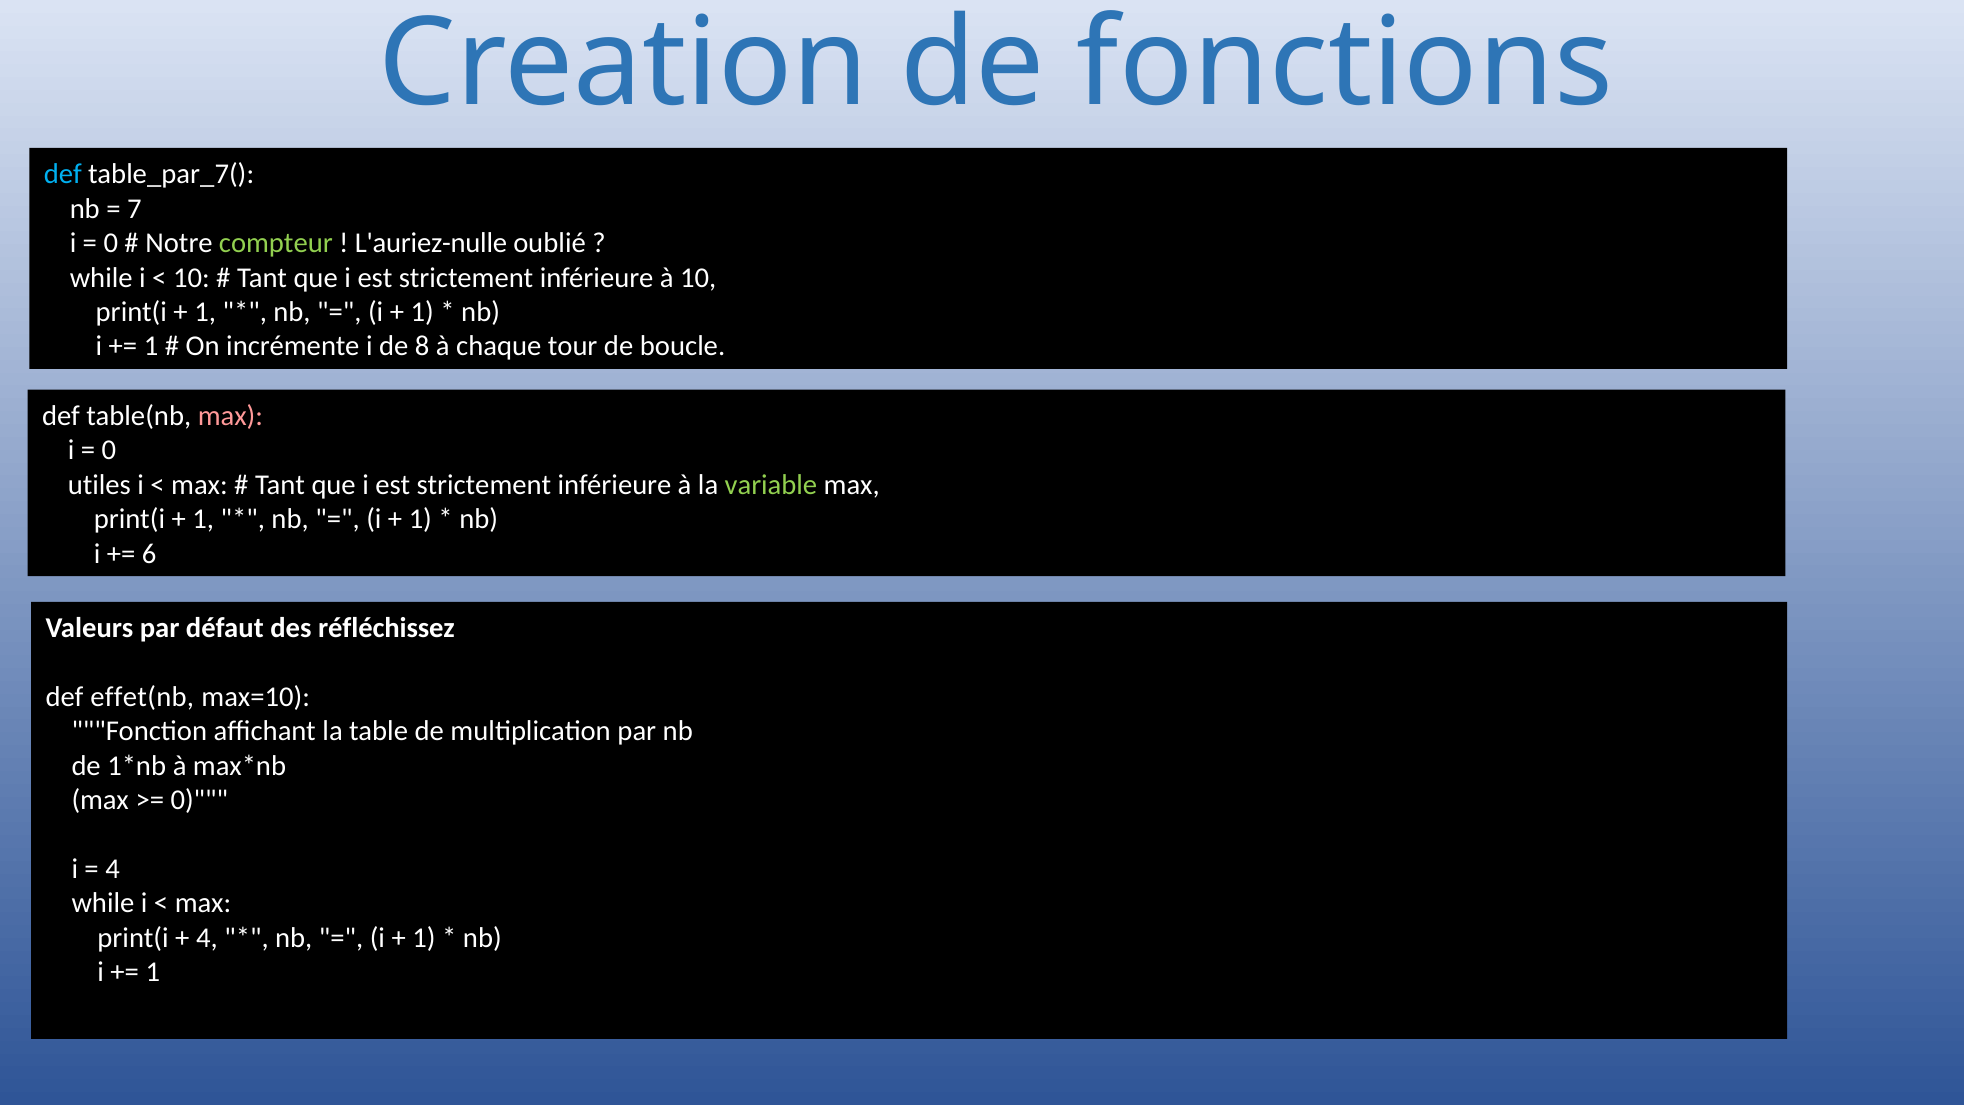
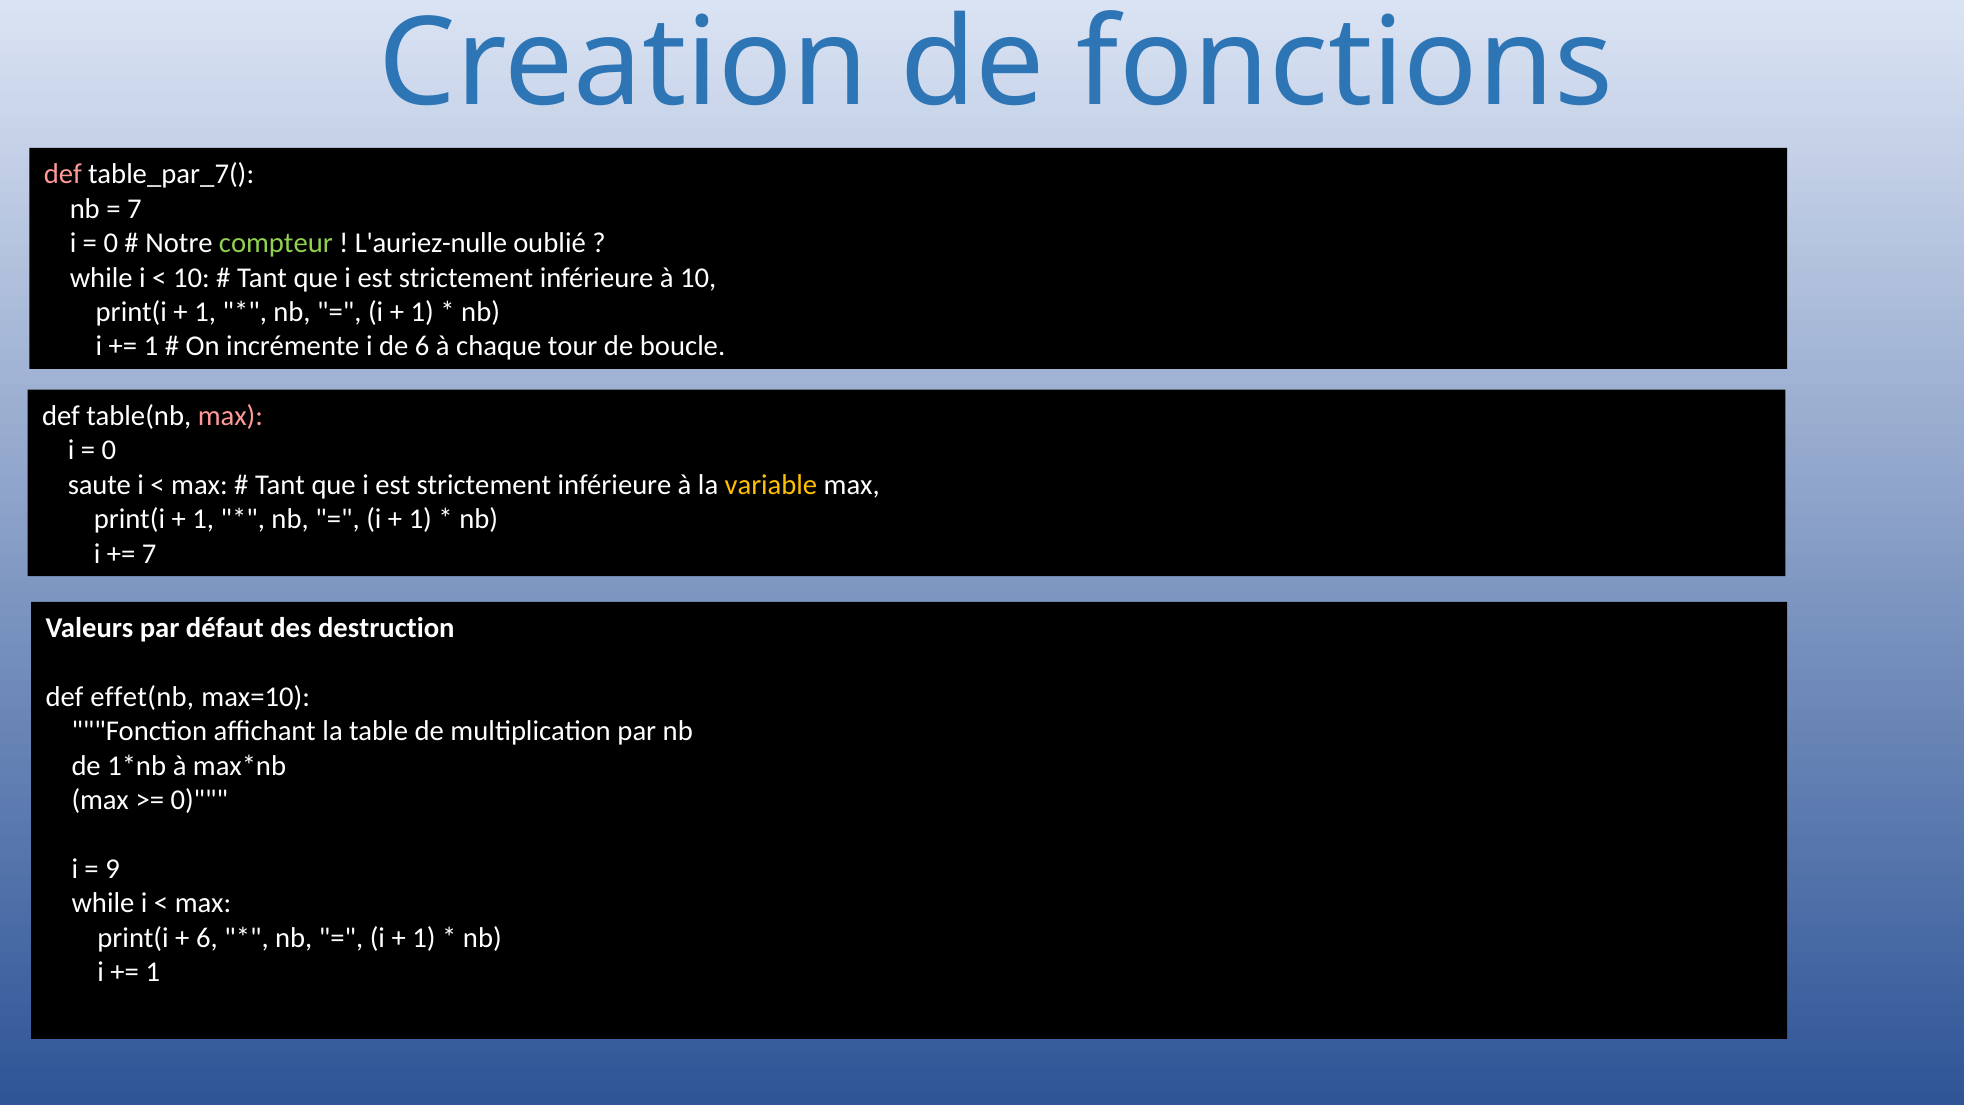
def colour: light blue -> pink (63, 174)
de 8: 8 -> 6 (422, 346)
utiles: utiles -> saute (99, 485)
variable colour: light green -> yellow (771, 485)
6: 6 -> 7 (149, 554)
réfléchissez: réfléchissez -> destruction (386, 628)
4: 4 -> 9 (113, 869)
4: 4 -> 6 (207, 938)
